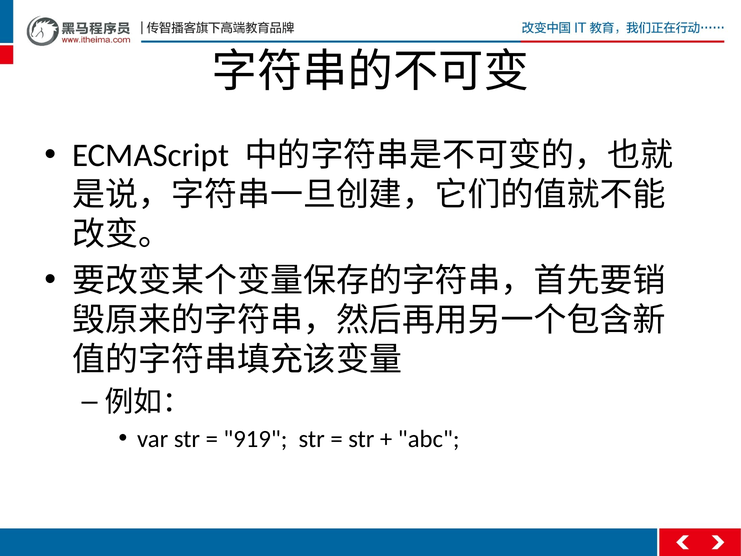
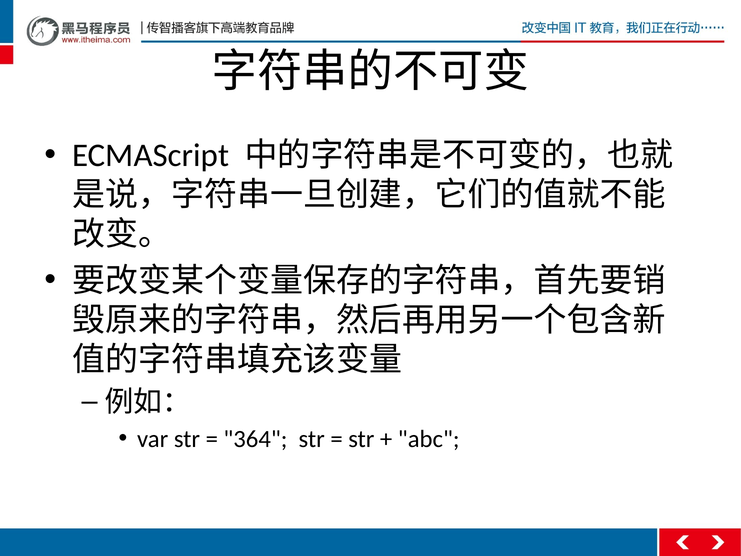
919: 919 -> 364 (255, 439)
